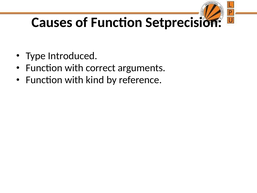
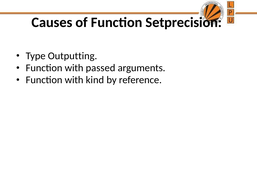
Introduced: Introduced -> Outputting (73, 56)
correct: correct -> passed (100, 68)
